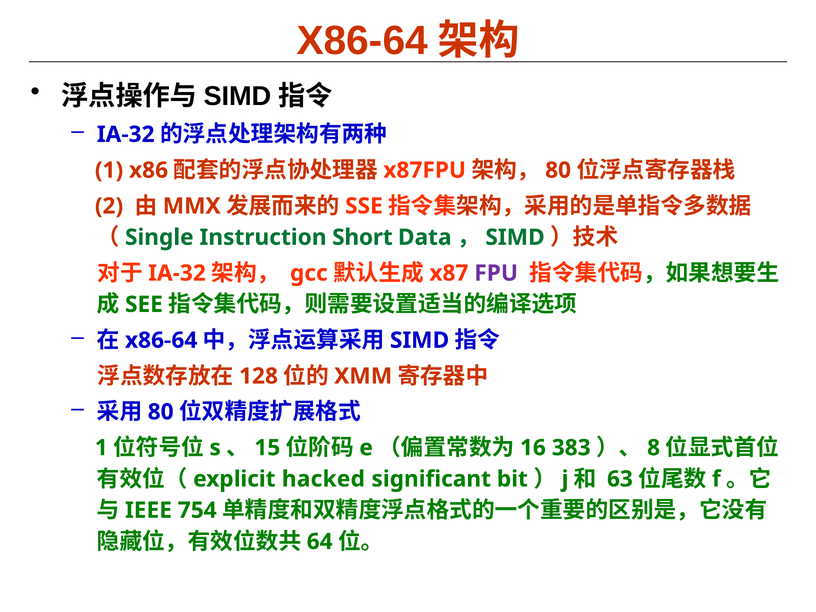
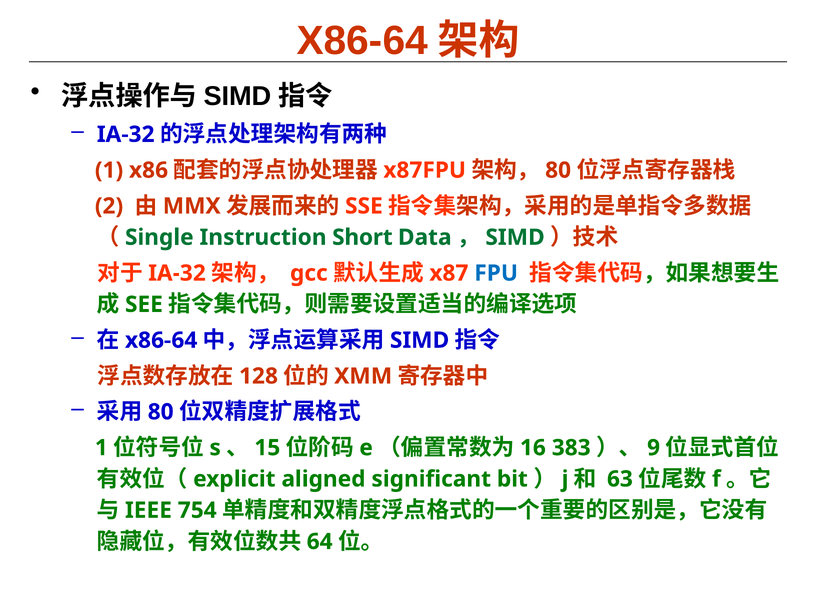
FPU colour: purple -> blue (496, 273)
8: 8 -> 9 (654, 448)
hacked: hacked -> aligned (323, 479)
